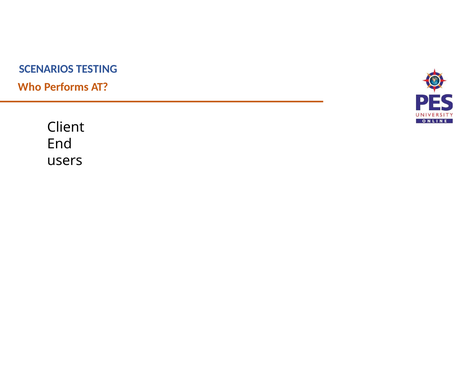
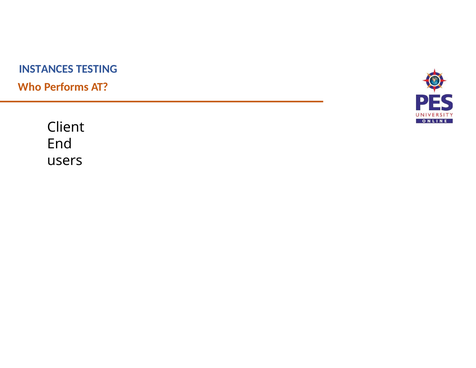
SCENARIOS: SCENARIOS -> INSTANCES (46, 69)
